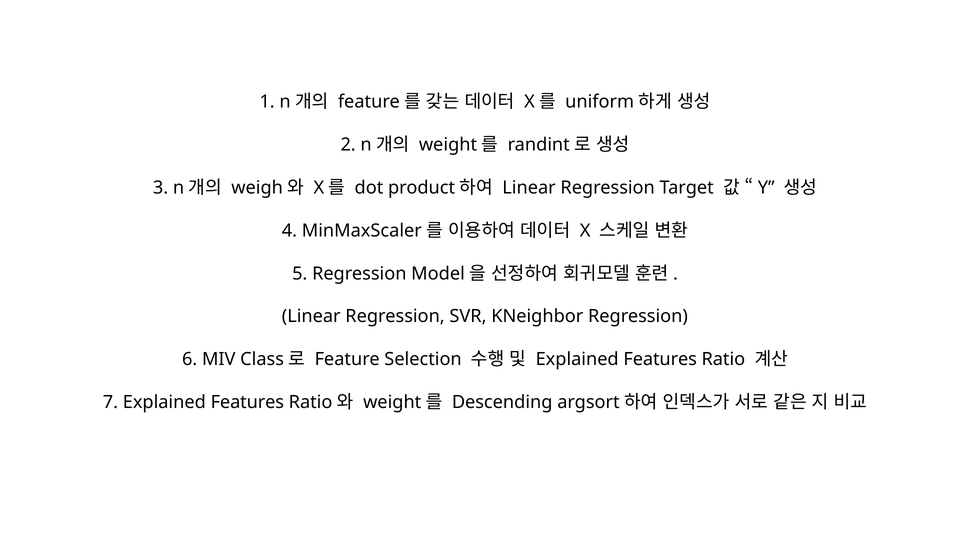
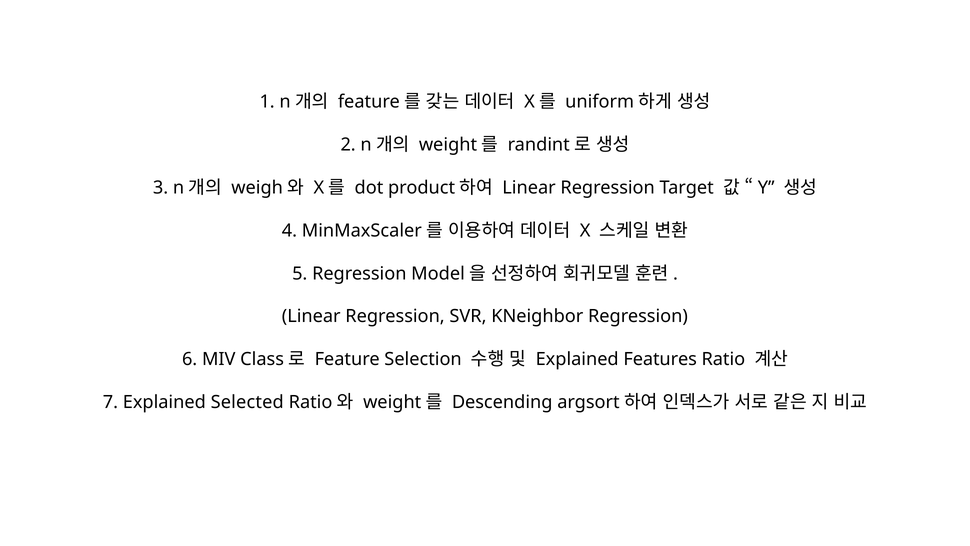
7 Explained Features: Features -> Selected (247, 402)
